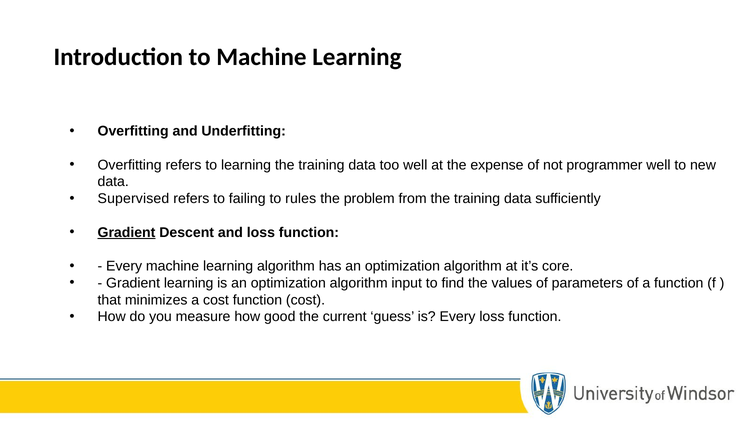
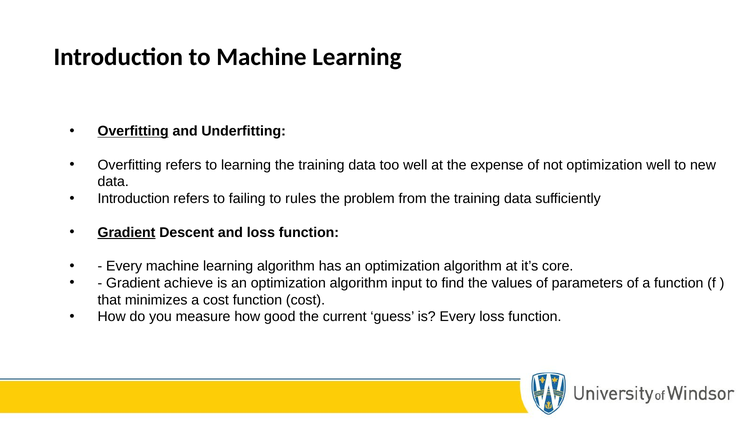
Overfitting underline: none -> present (133, 131)
not programmer: programmer -> optimization (604, 165)
Supervised: Supervised -> Introduction (134, 199)
Gradient learning: learning -> achieve (189, 283)
